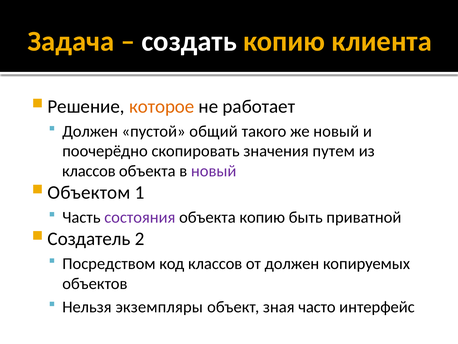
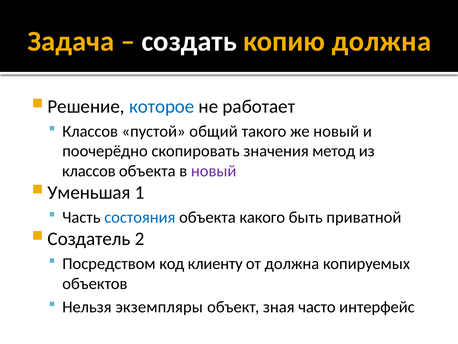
копию клиента: клиента -> должна (382, 41)
которое colour: orange -> blue (162, 106)
Должен: Должен -> Классов (90, 131)
путем: путем -> метод (334, 151)
Объектом: Объектом -> Уменьшая (89, 192)
состояния colour: purple -> blue (140, 217)
объекта копию: копию -> какого (262, 217)
код классов: классов -> клиенту (215, 263)
от должен: должен -> должна (292, 263)
